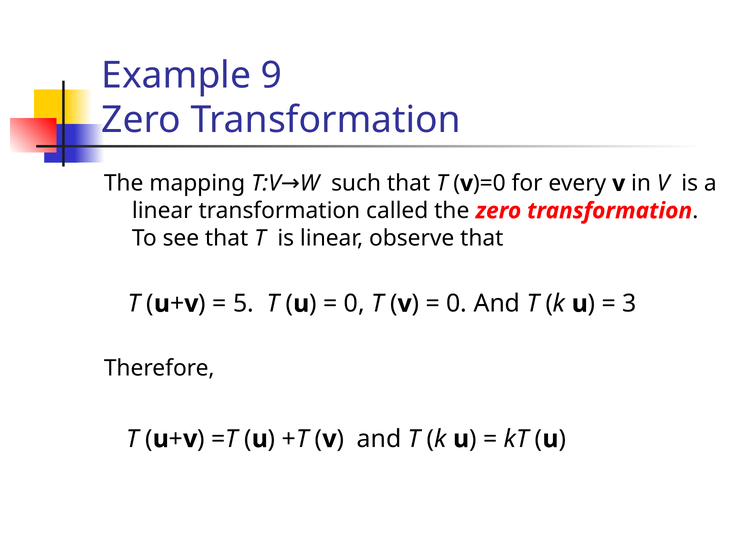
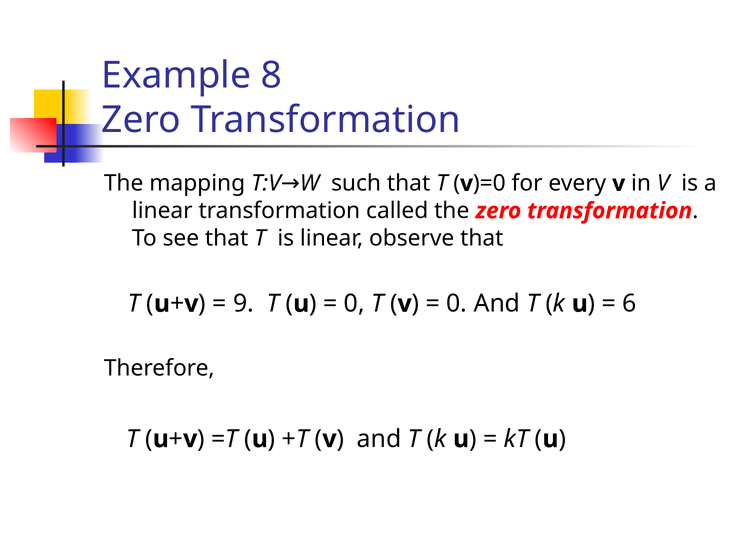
9: 9 -> 8 (271, 75)
5: 5 -> 9 (243, 304)
3: 3 -> 6 (630, 304)
